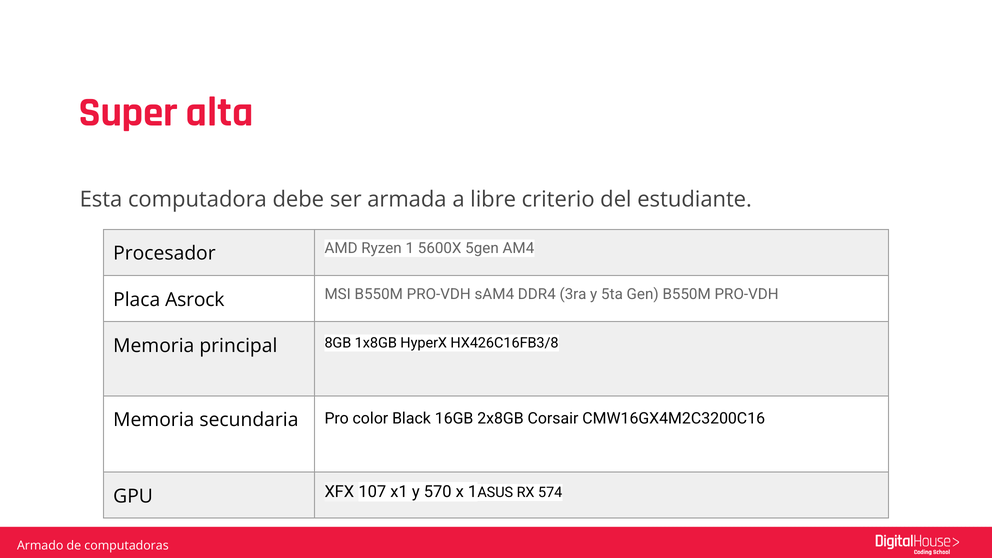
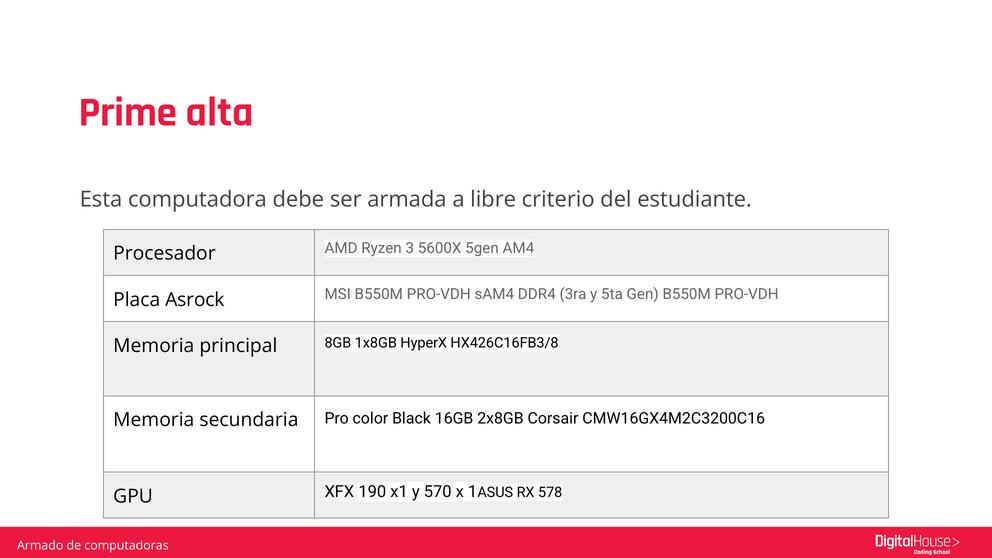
Super: Super -> Prime (128, 112)
1: 1 -> 3 (410, 248)
107: 107 -> 190 (372, 492)
574: 574 -> 578 (550, 493)
